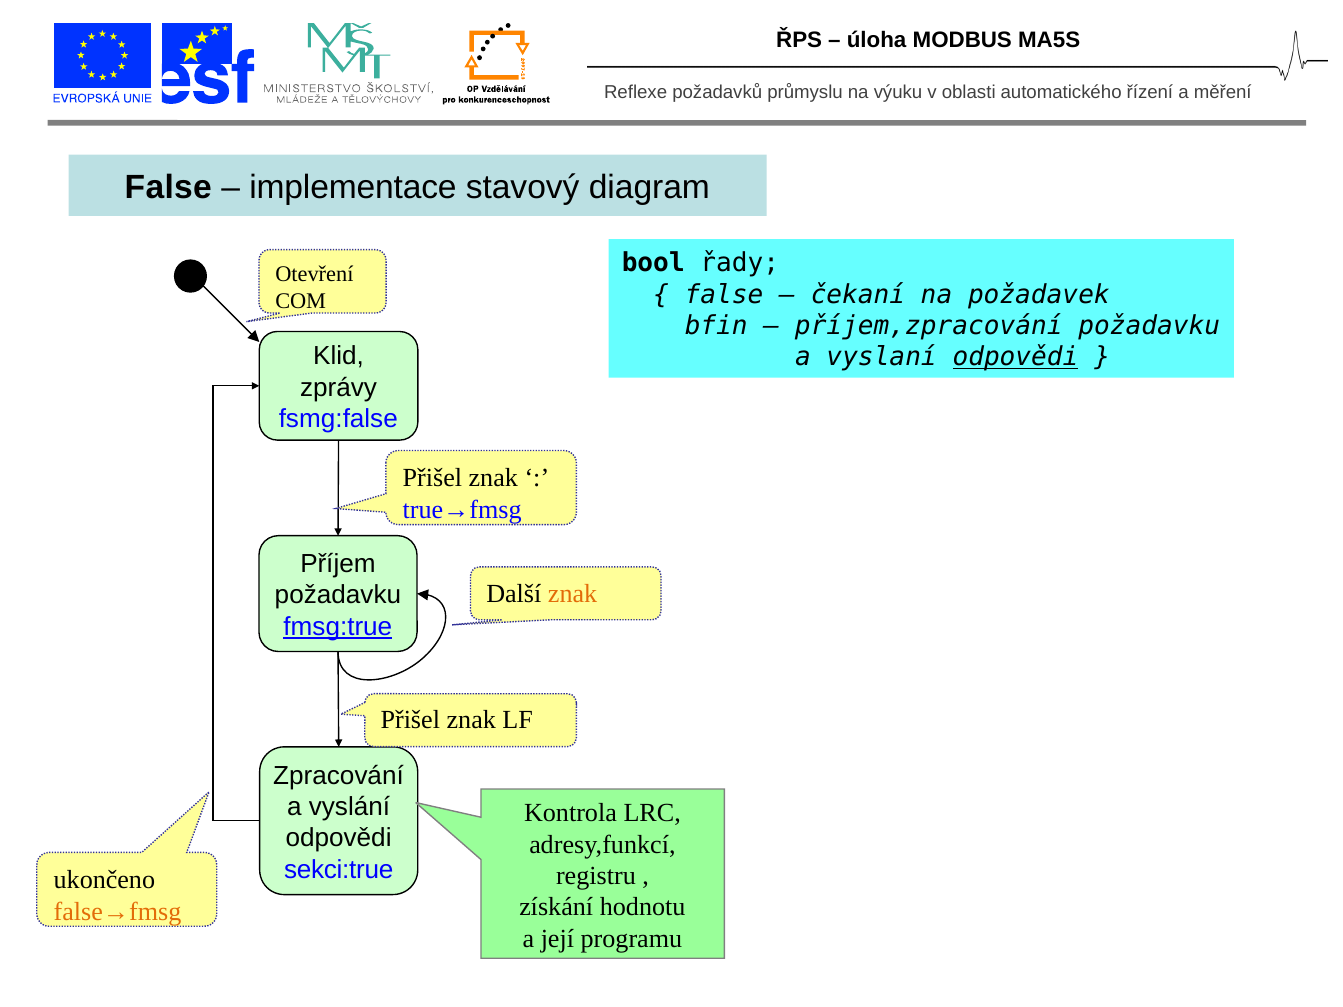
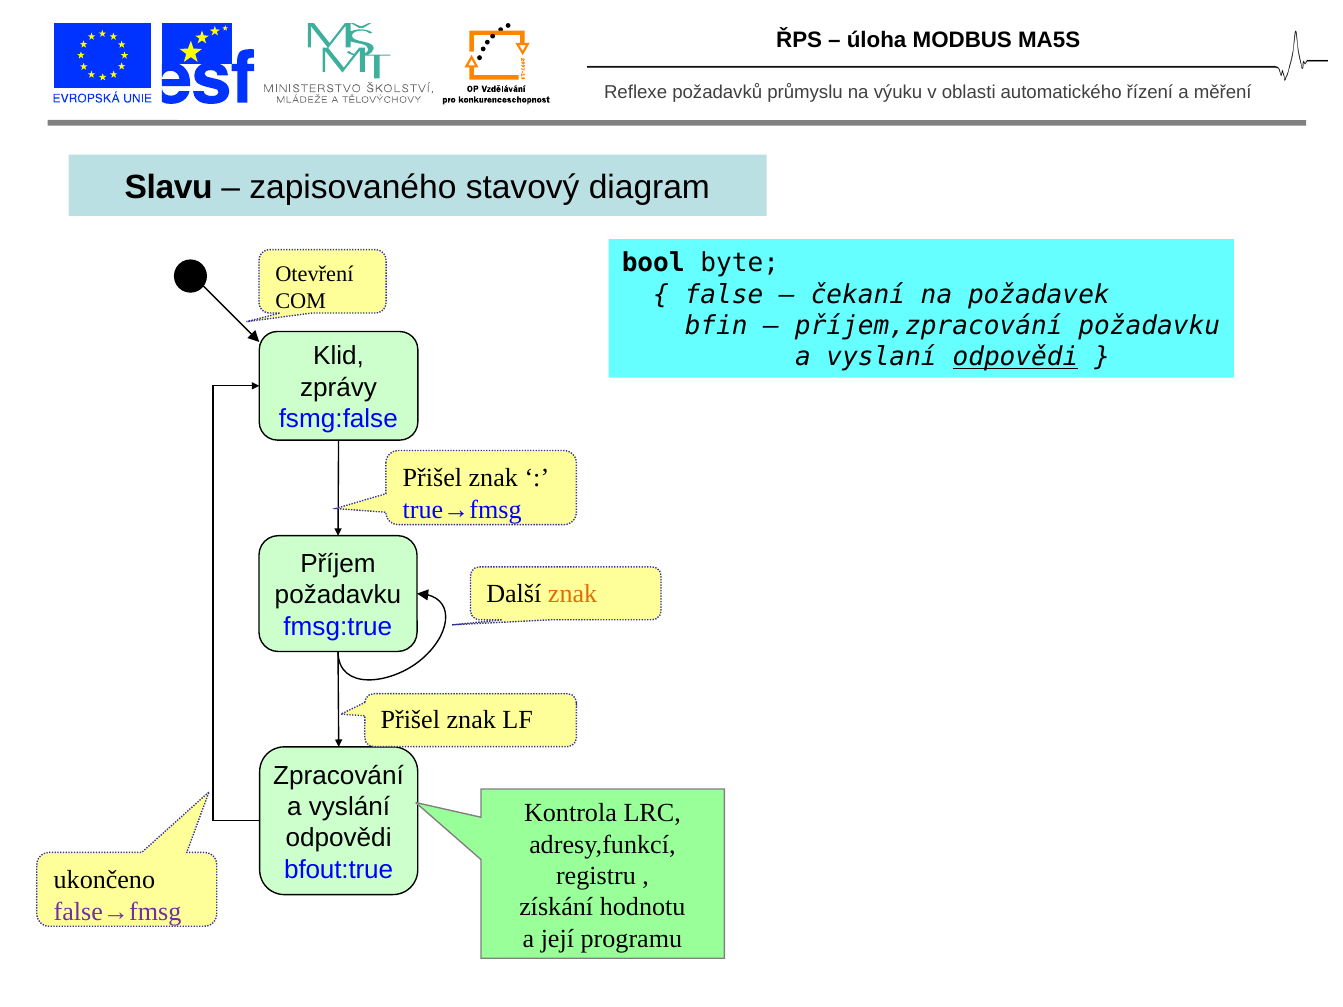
False: False -> Slavu (169, 188)
implementace: implementace -> zapisovaného (353, 188)
řady: řady -> byte (740, 263)
fmsg:true underline: present -> none (338, 627)
sekci:true: sekci:true -> bfout:true (339, 870)
false→fmsg colour: orange -> purple (117, 912)
